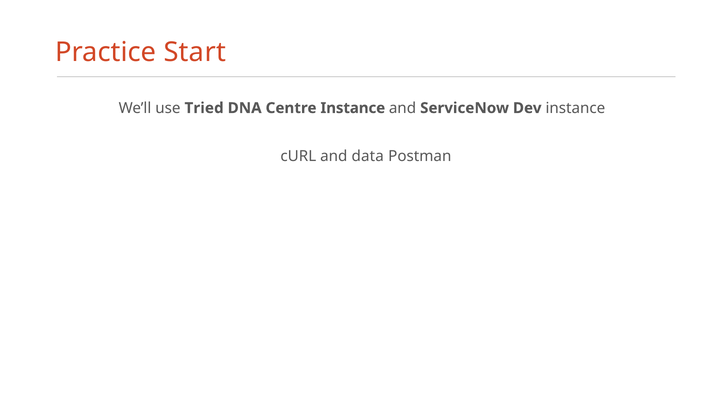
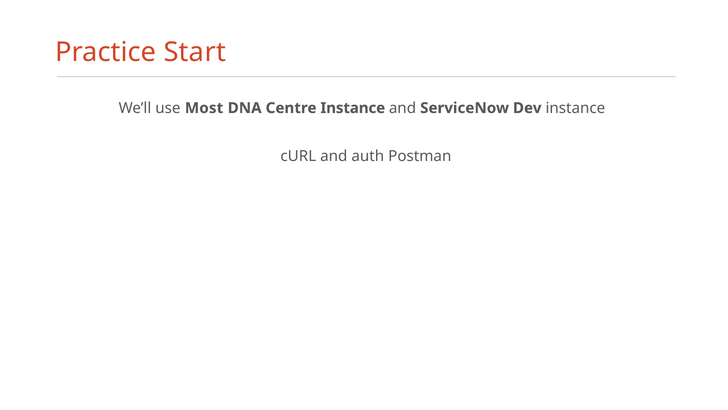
Tried: Tried -> Most (204, 108)
data: data -> auth (368, 156)
